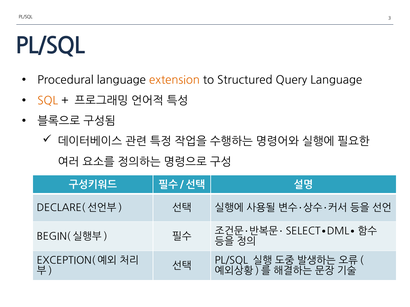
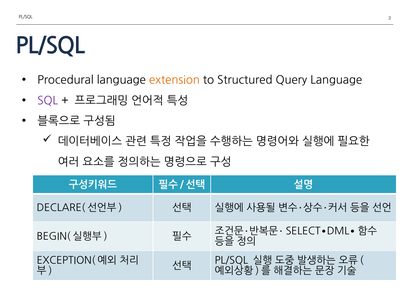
SQL colour: orange -> purple (48, 101)
